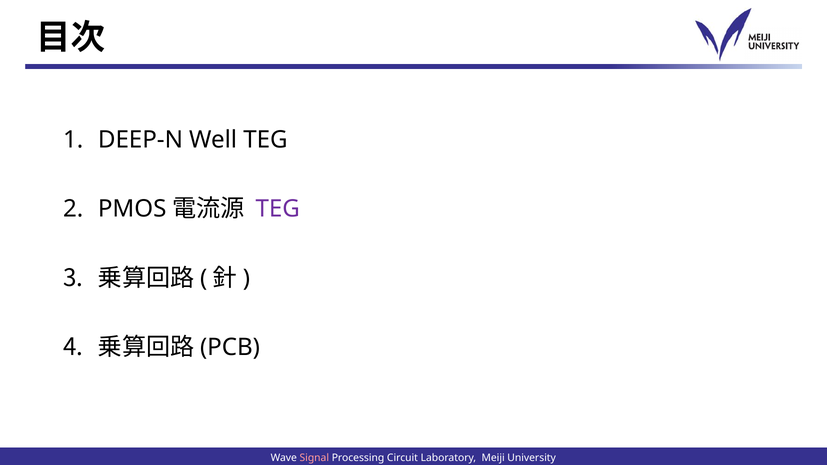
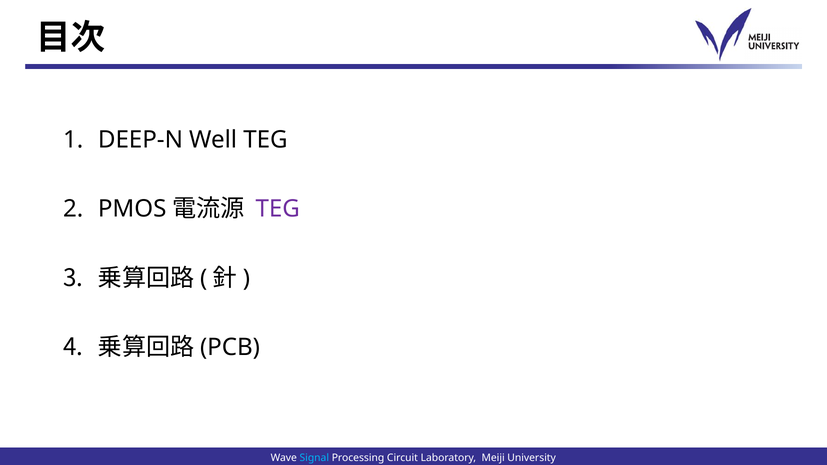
Signal colour: pink -> light blue (314, 458)
